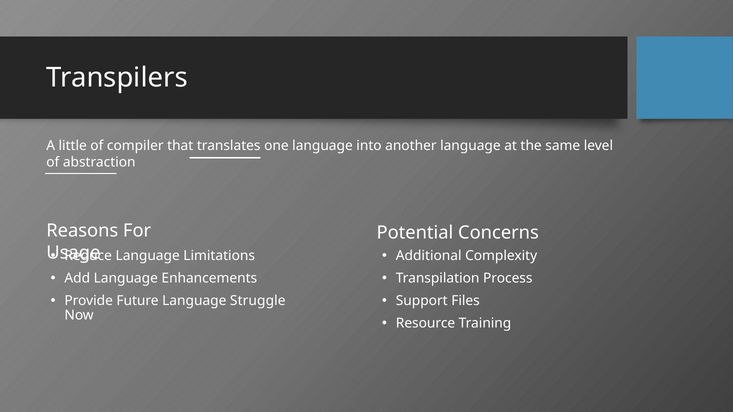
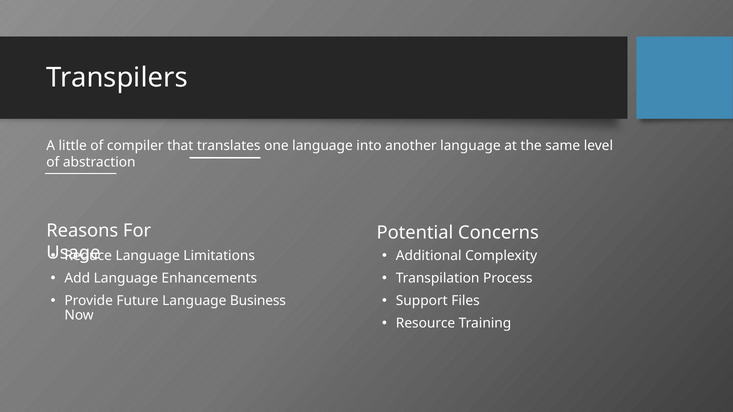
Struggle: Struggle -> Business (258, 301)
